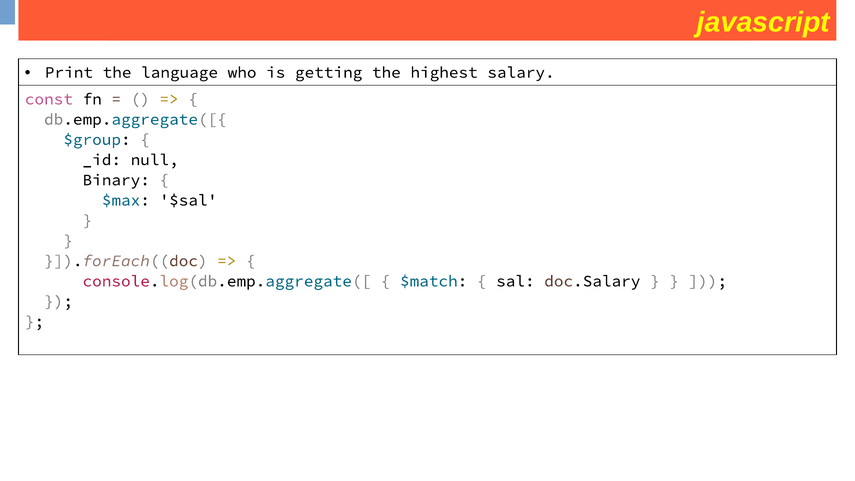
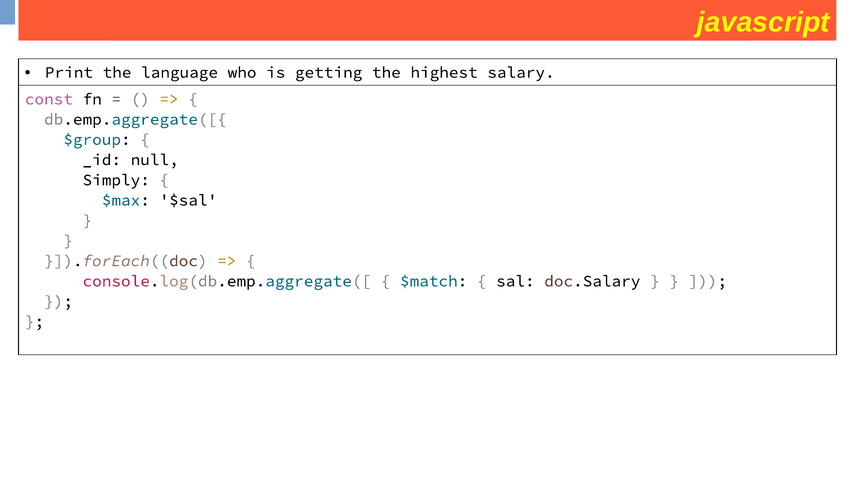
Binary: Binary -> Simply (116, 180)
